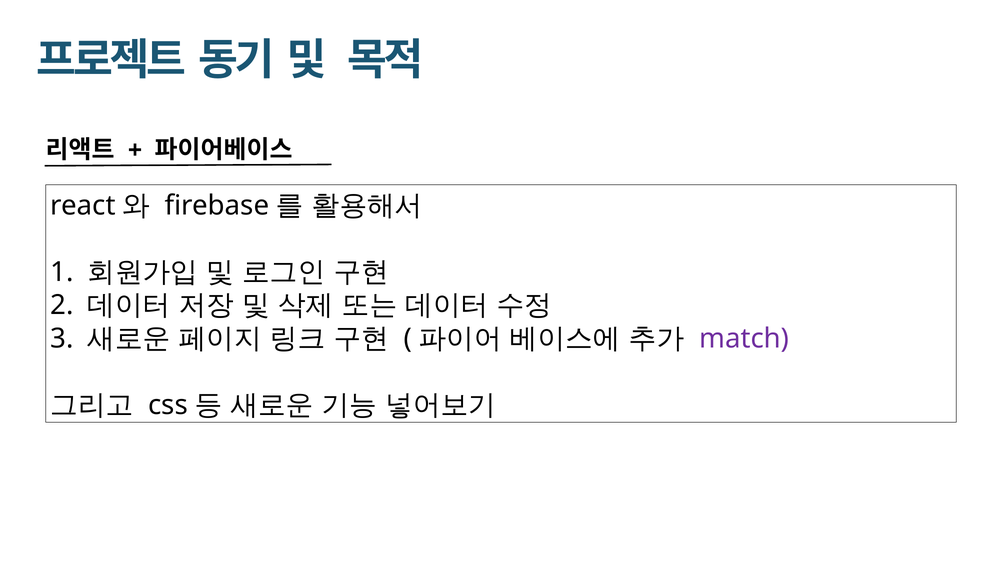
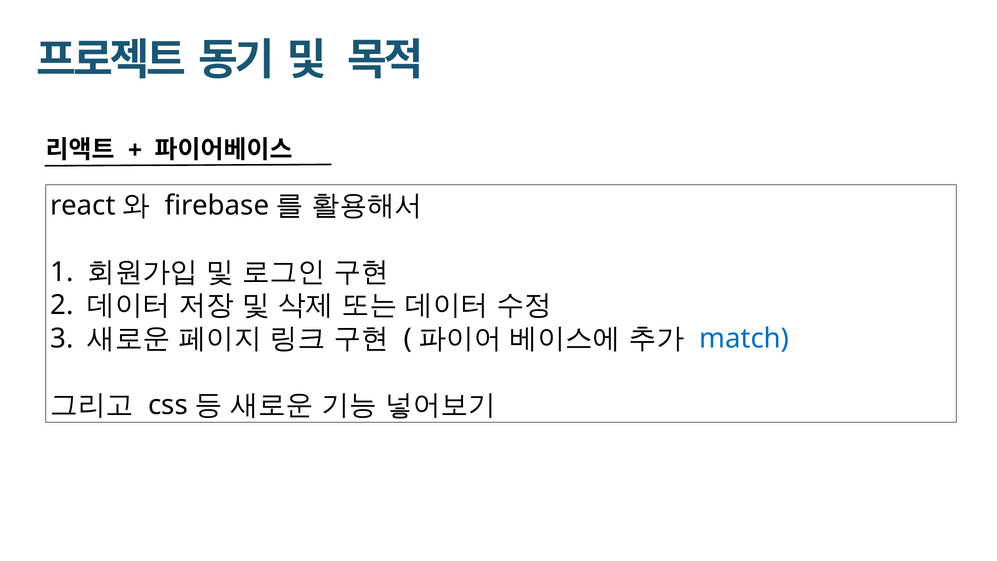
match colour: purple -> blue (744, 338)
